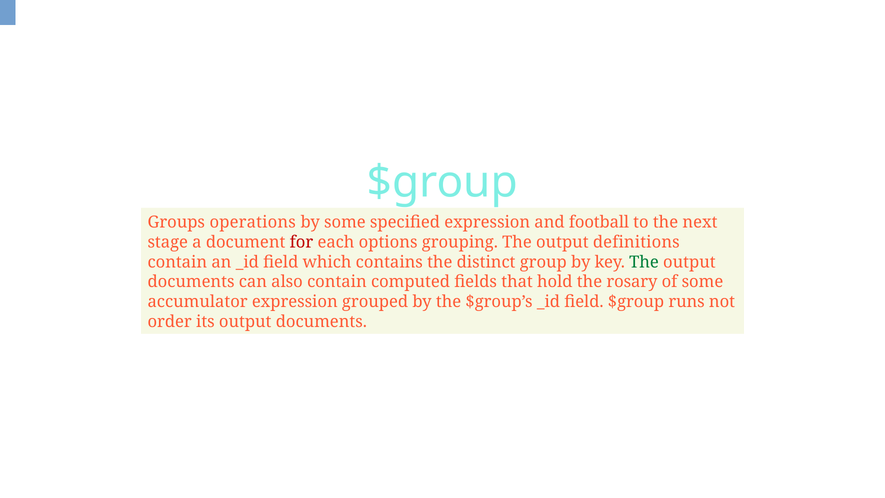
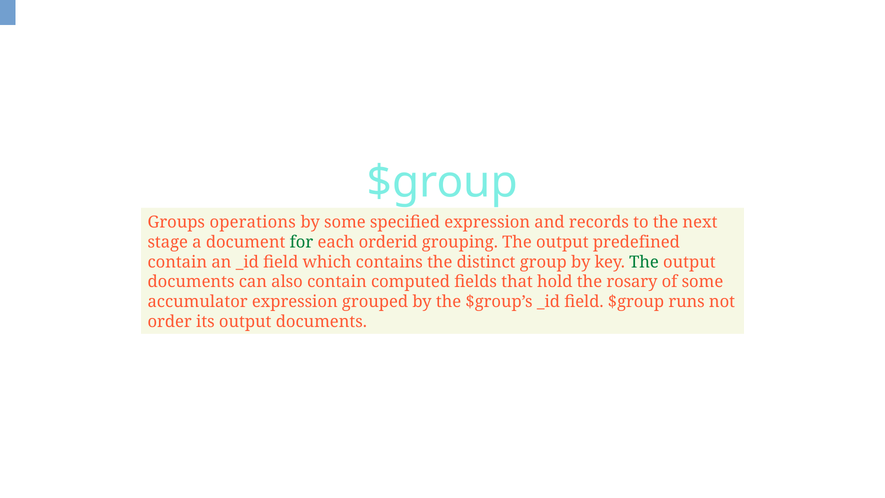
football: football -> records (599, 222)
for colour: red -> green (301, 242)
options: options -> orderid (388, 242)
definitions: definitions -> predefined (636, 242)
